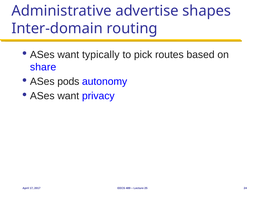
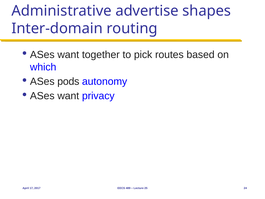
typically: typically -> together (101, 55)
share: share -> which (43, 67)
